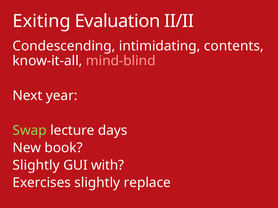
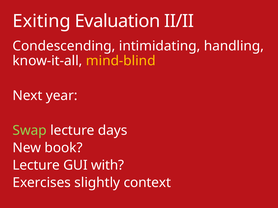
contents: contents -> handling (234, 46)
mind-blind colour: pink -> yellow (121, 61)
Slightly: Slightly -> Lecture (36, 166)
replace: replace -> context (147, 183)
